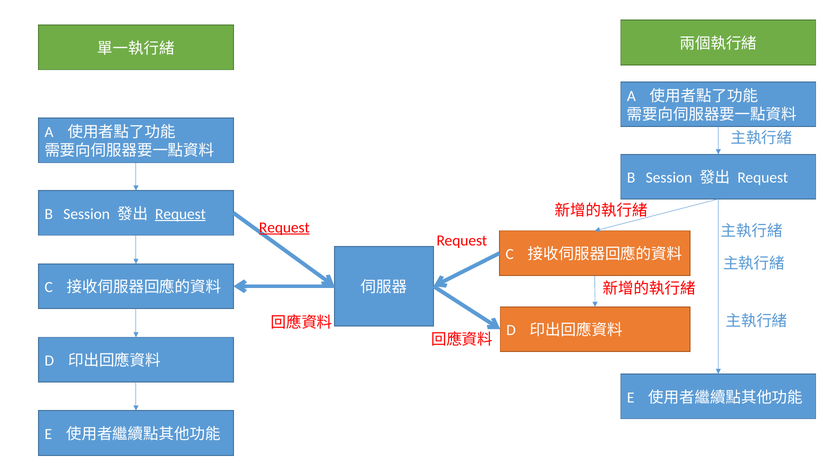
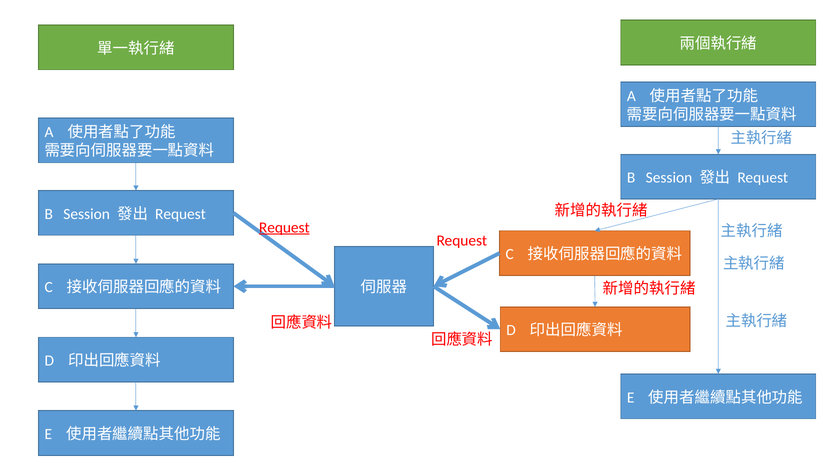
Request underline: present -> none (180, 214)
